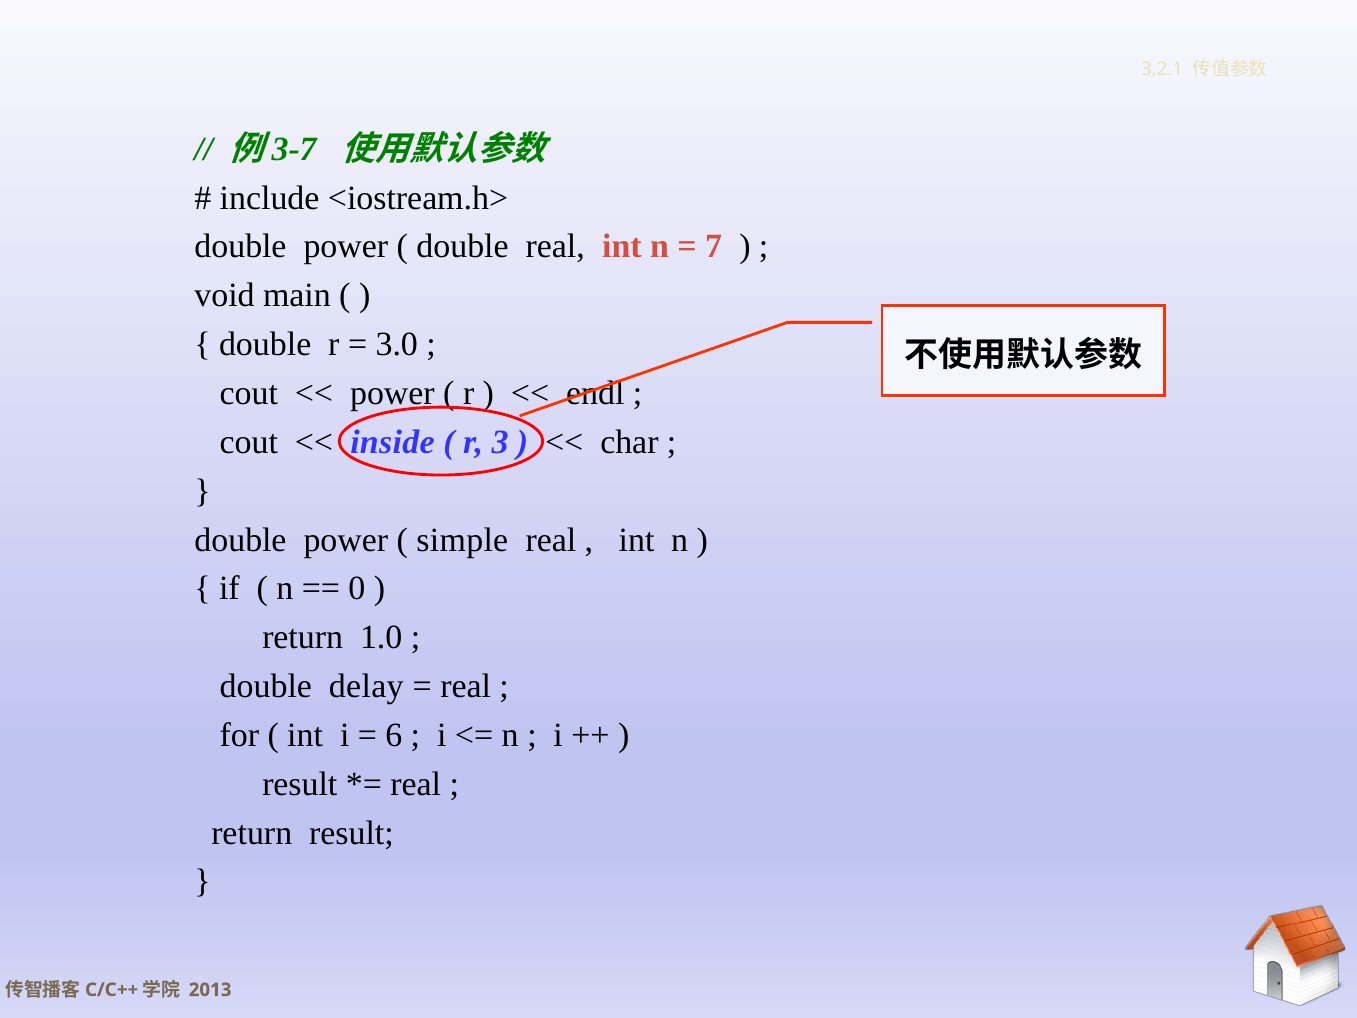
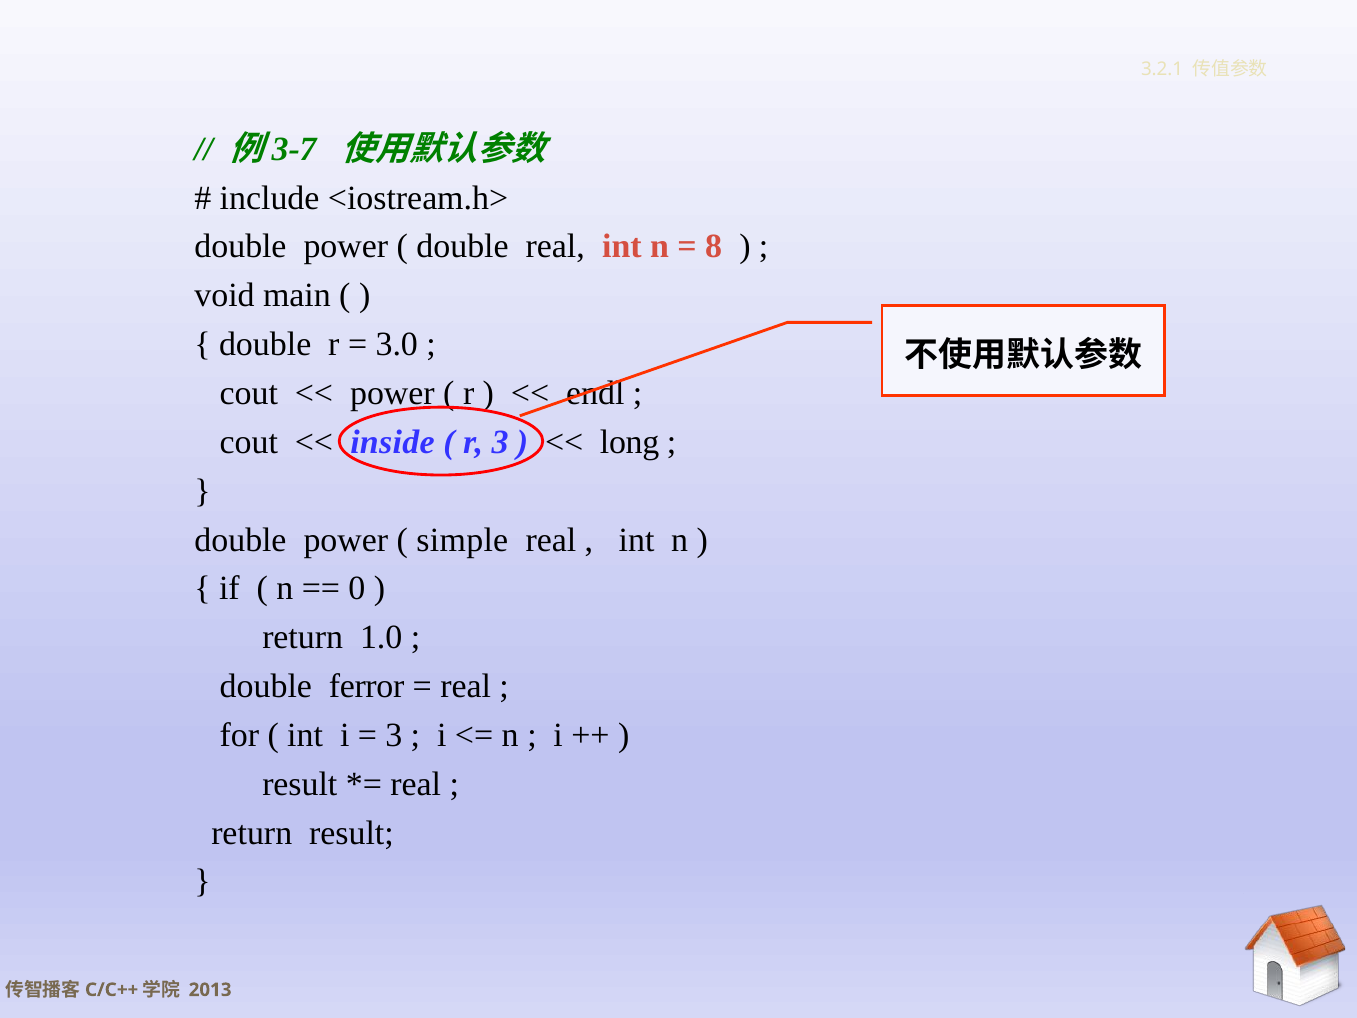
7: 7 -> 8 (714, 247)
char: char -> long (630, 442)
delay: delay -> ferror (367, 686)
6: 6 -> 3 (394, 735)
